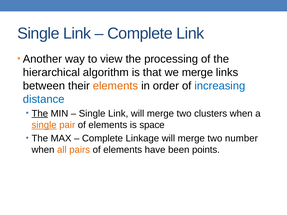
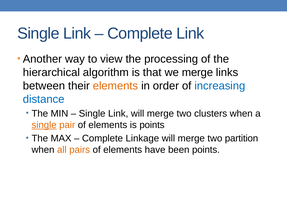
The underline: present -> none (40, 114)
is space: space -> points (152, 125)
number: number -> partition (242, 138)
